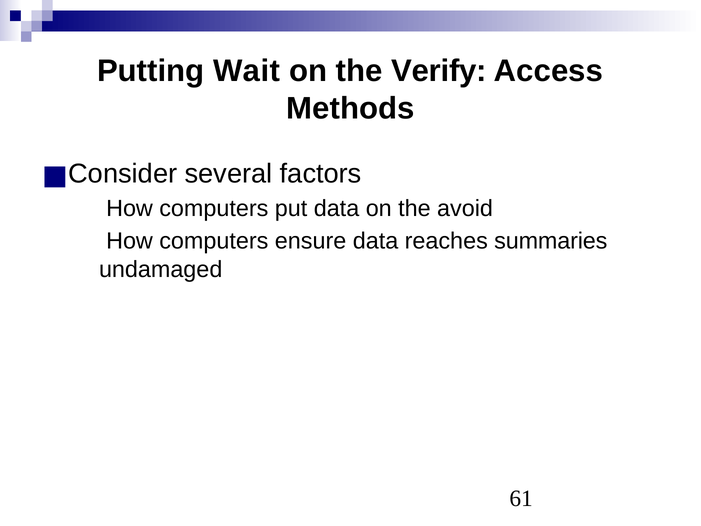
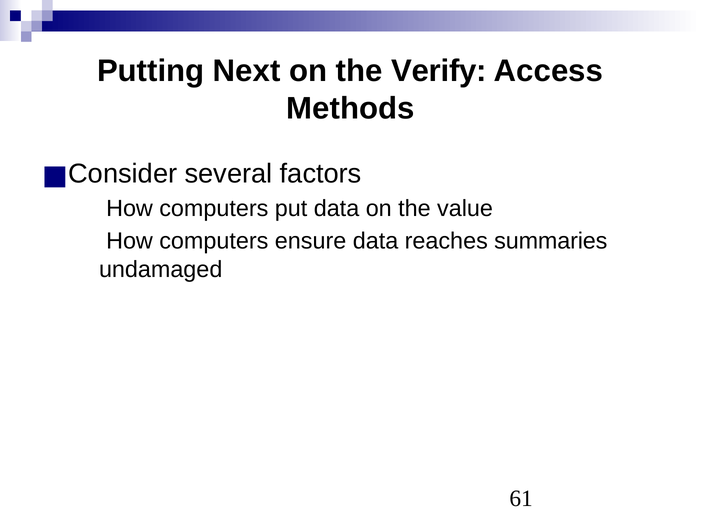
Wait: Wait -> Next (247, 71)
avoid: avoid -> value (465, 208)
